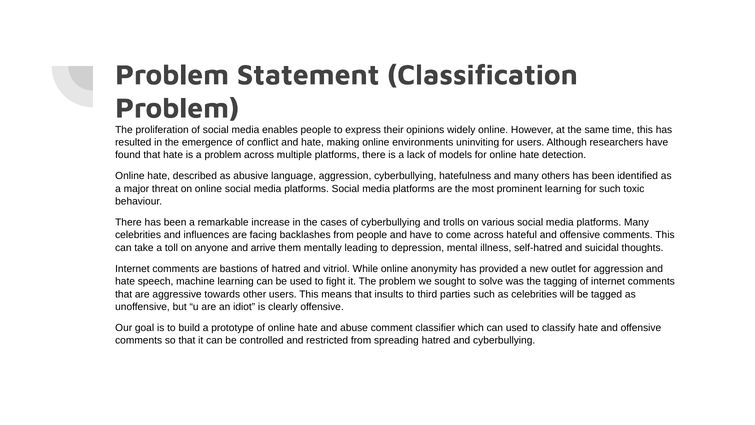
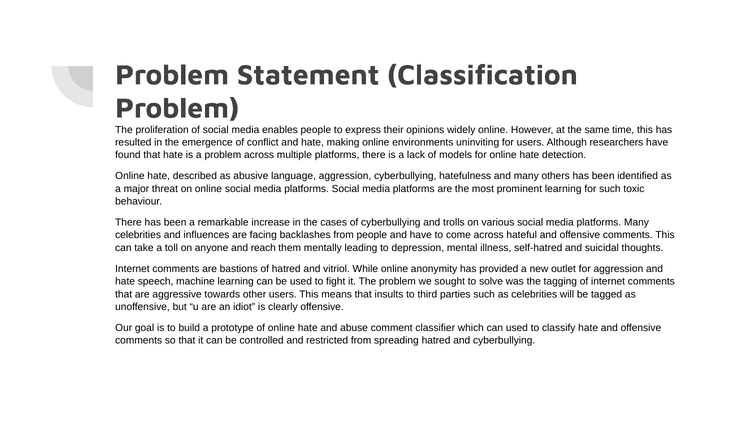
arrive: arrive -> reach (263, 248)
